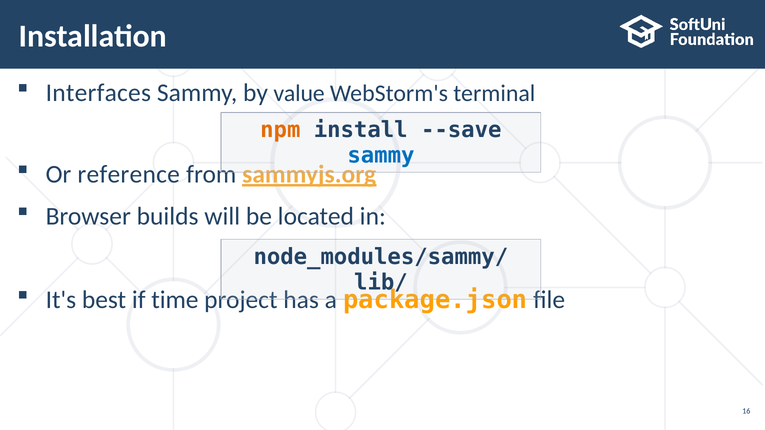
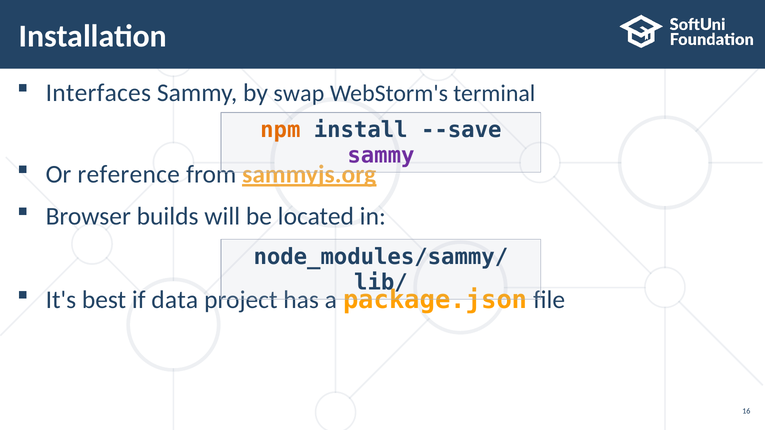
value: value -> swap (299, 94)
sammy colour: blue -> purple (381, 155)
time: time -> data (175, 300)
